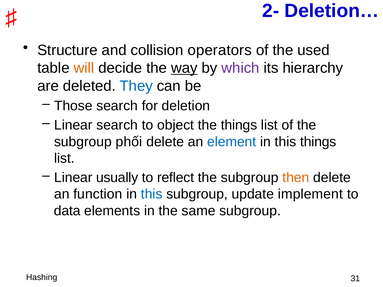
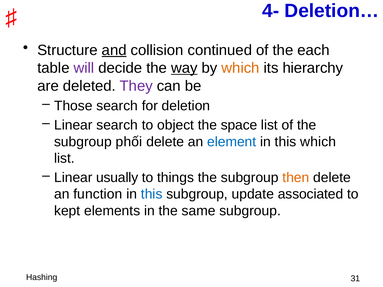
2-: 2- -> 4- (271, 11)
and underline: none -> present (114, 50)
operators: operators -> continued (220, 50)
used: used -> each (314, 50)
will colour: orange -> purple (84, 68)
which colour: purple -> orange (241, 68)
They colour: blue -> purple (136, 86)
the things: things -> space (239, 125)
this things: things -> which (318, 142)
reflect: reflect -> things (176, 178)
implement: implement -> associated (311, 194)
data: data -> kept (67, 211)
